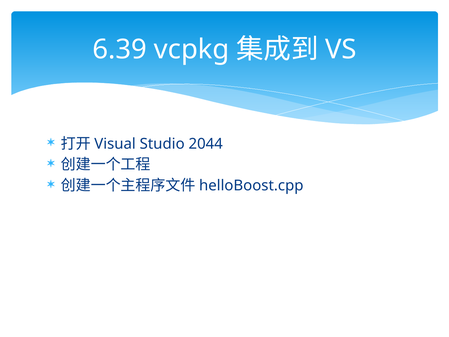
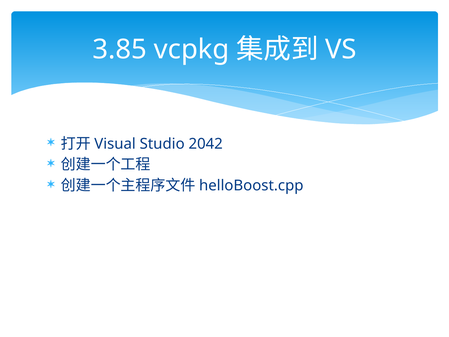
6.39: 6.39 -> 3.85 (120, 49)
2044: 2044 -> 2042 (206, 144)
